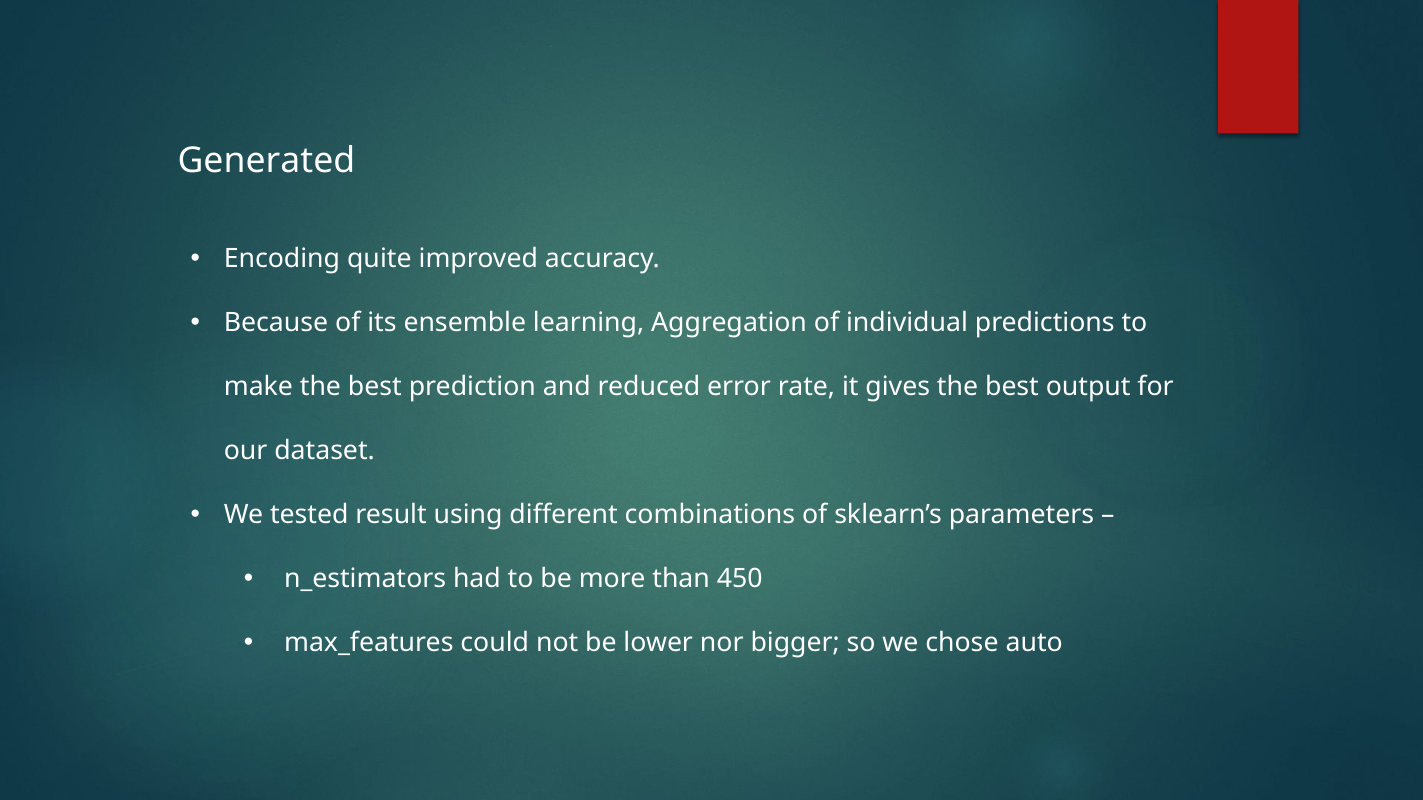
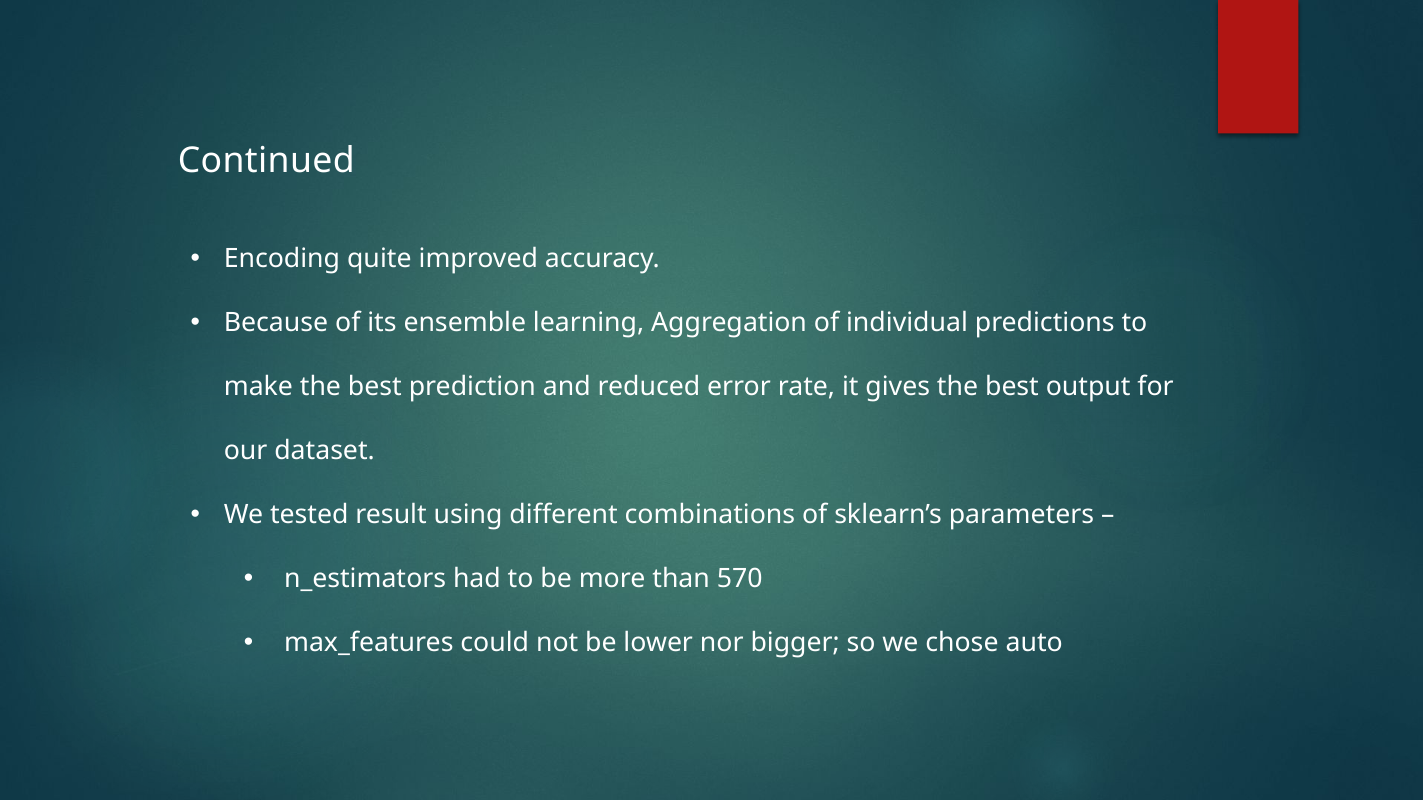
Generated: Generated -> Continued (266, 161)
450: 450 -> 570 (740, 579)
